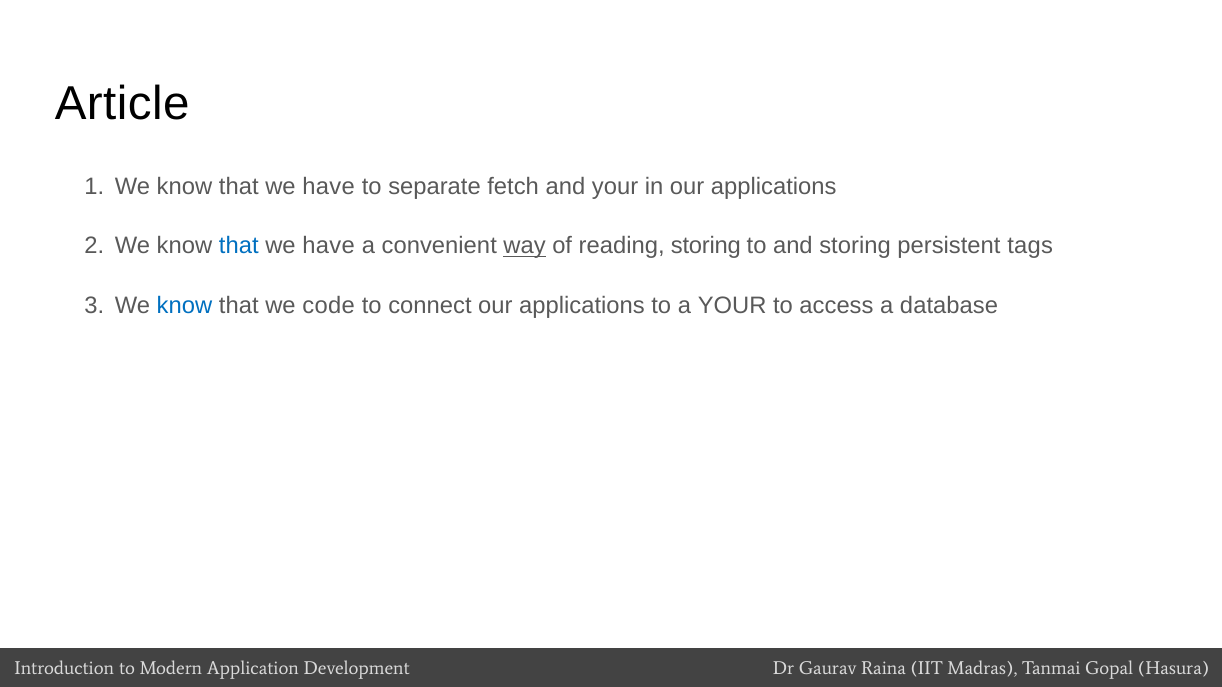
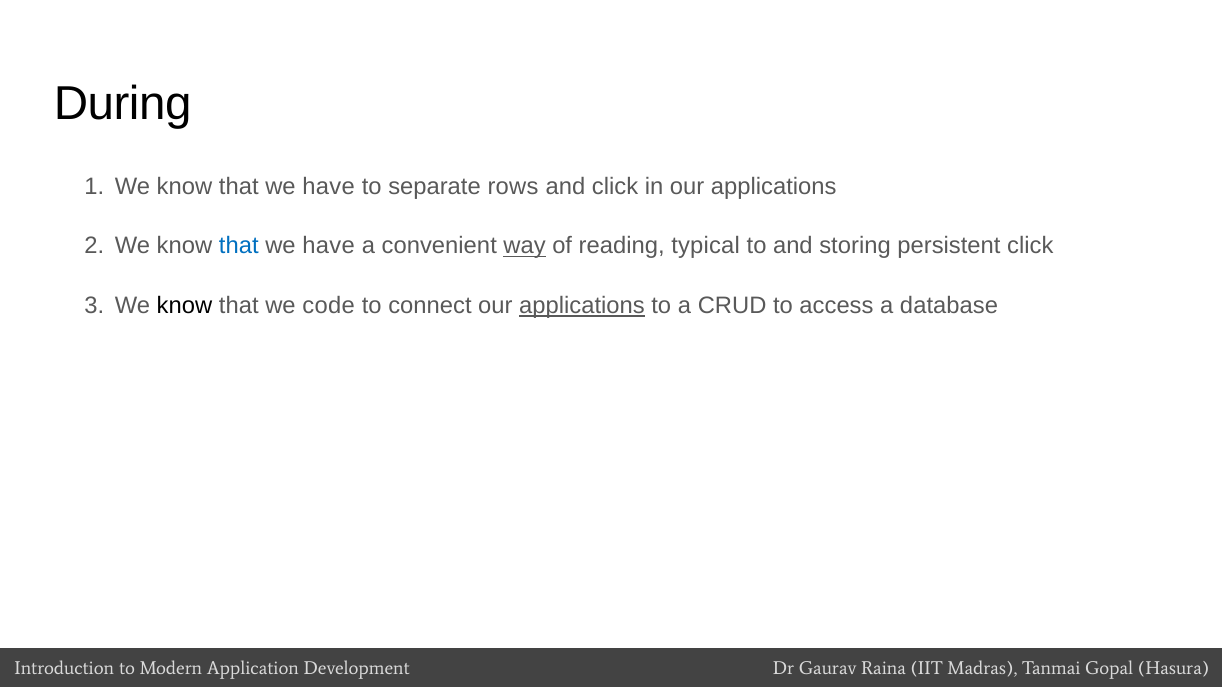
Article: Article -> During (123, 104)
fetch: fetch -> rows (513, 186)
and your: your -> click (615, 186)
reading storing: storing -> typical (706, 246)
persistent tags: tags -> click (1030, 246)
know colour: blue -> black (184, 306)
applications underline: none -> present (582, 306)
a YOUR: YOUR -> CRUD (732, 306)
